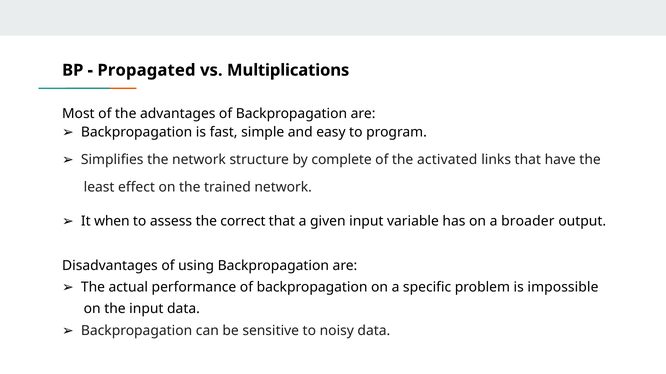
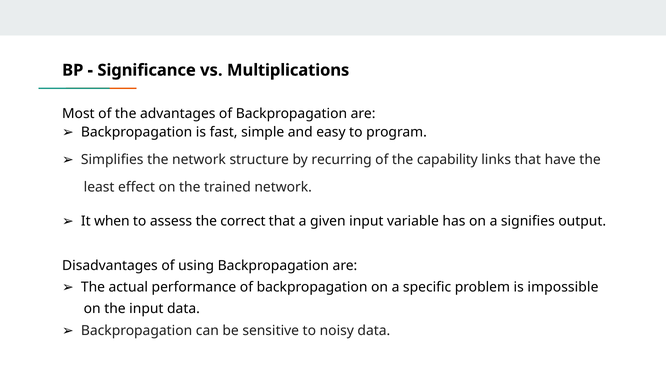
Propagated: Propagated -> Significance (147, 70)
complete: complete -> recurring (342, 160)
activated: activated -> capability (447, 160)
broader: broader -> signifies (528, 222)
